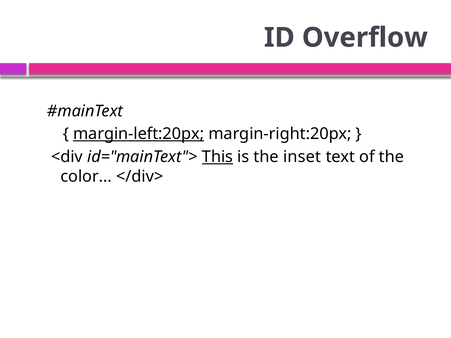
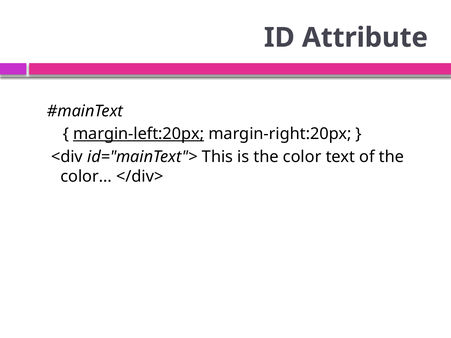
Overflow: Overflow -> Attribute (365, 38)
This underline: present -> none (218, 157)
is the inset: inset -> color (302, 157)
